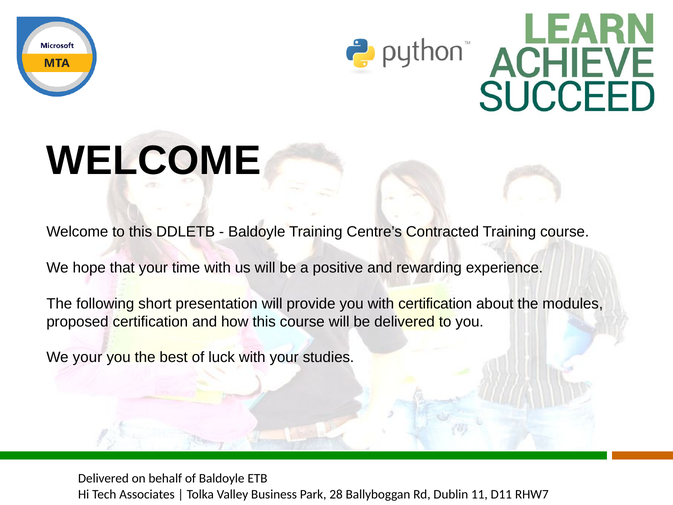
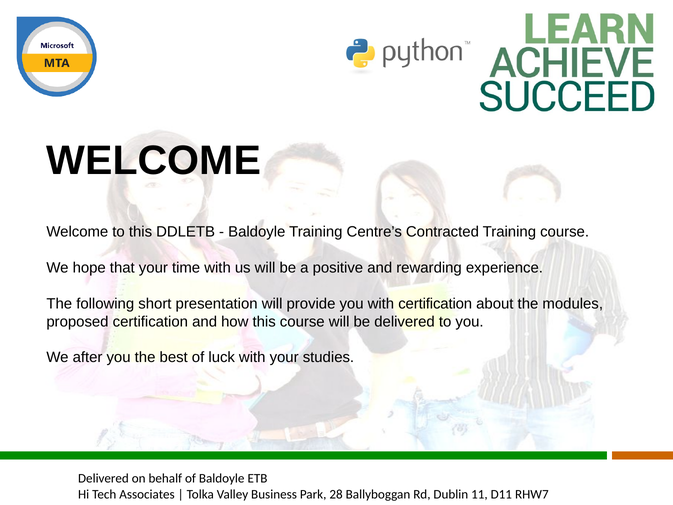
We your: your -> after (88, 357)
